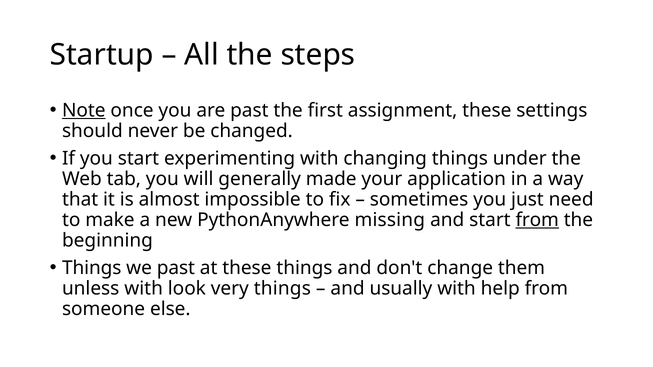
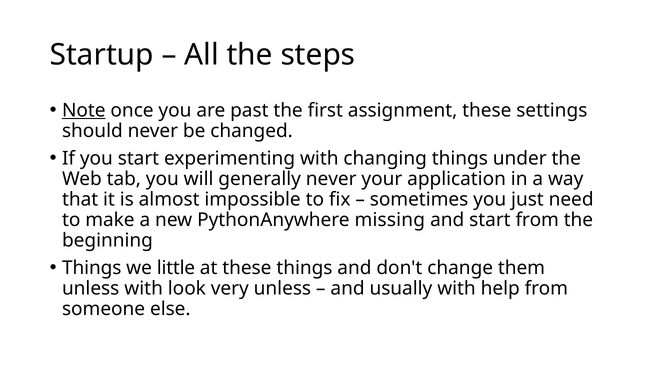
generally made: made -> never (331, 179)
from underline: present -> none (537, 220)
we past: past -> little (176, 268)
very things: things -> unless (282, 289)
